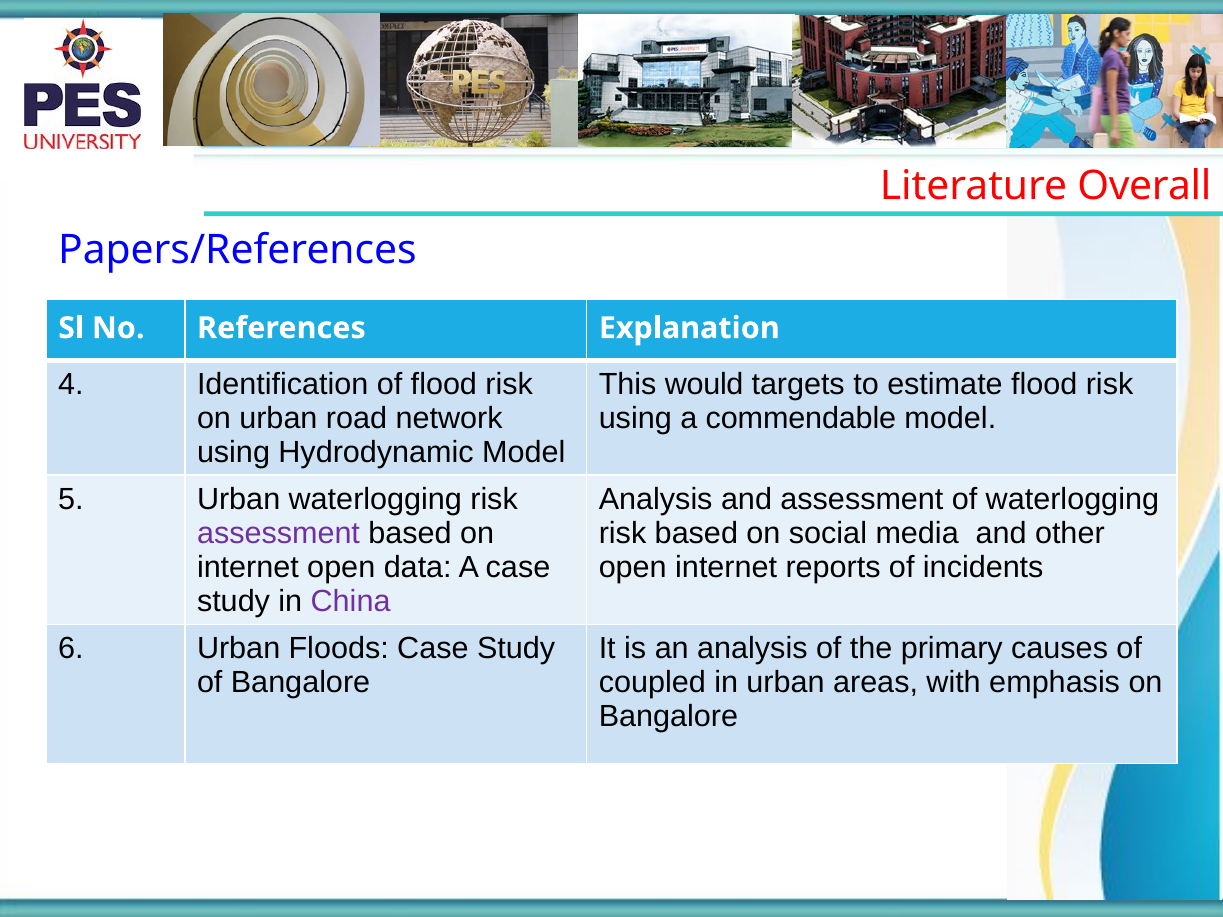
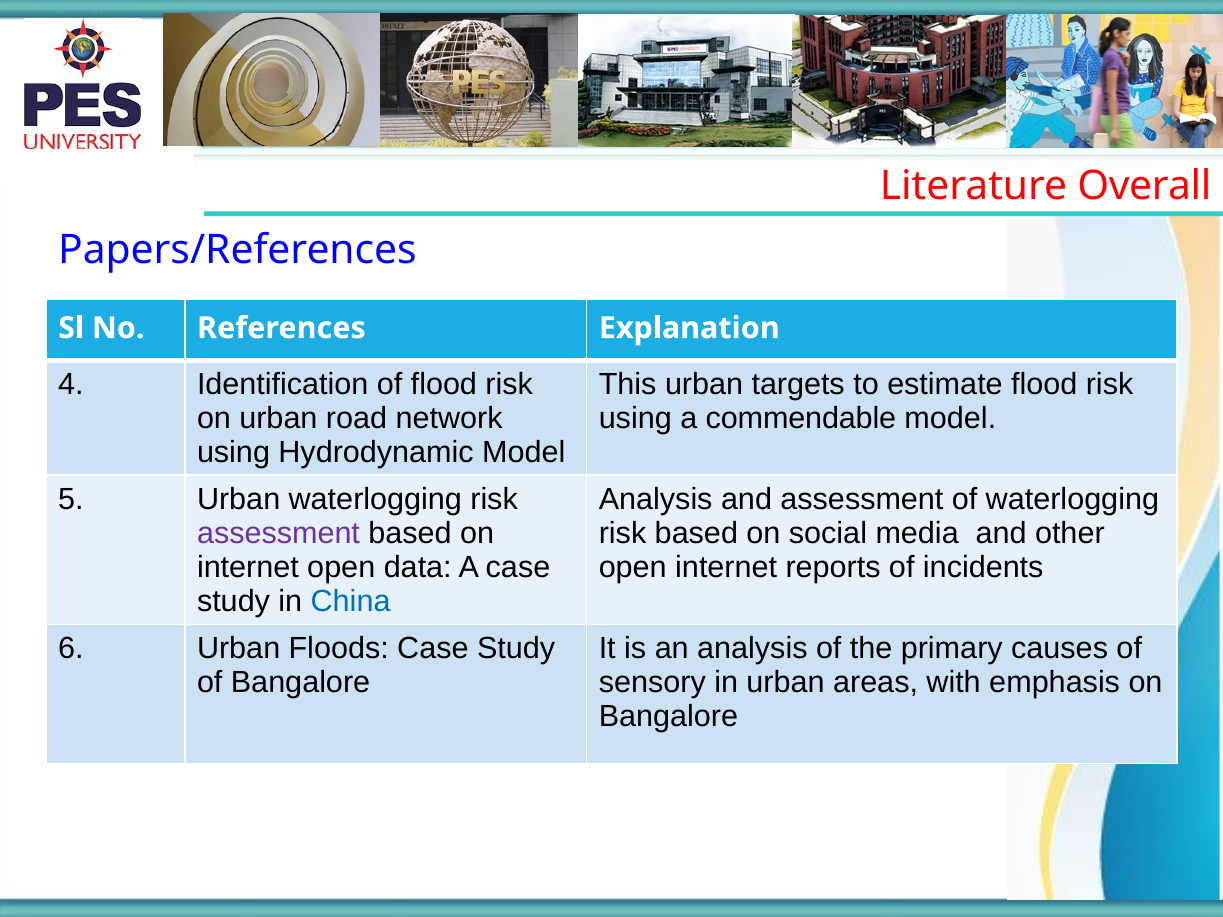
This would: would -> urban (704, 384)
China colour: purple -> blue (351, 602)
coupled: coupled -> sensory (652, 683)
